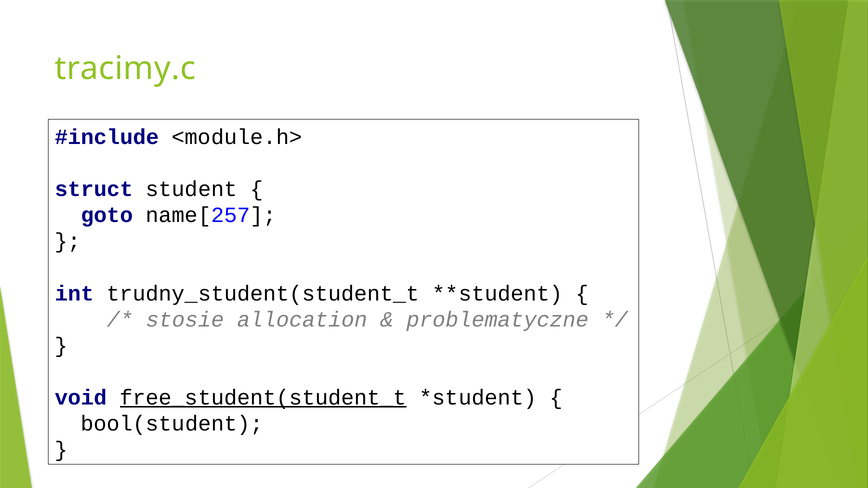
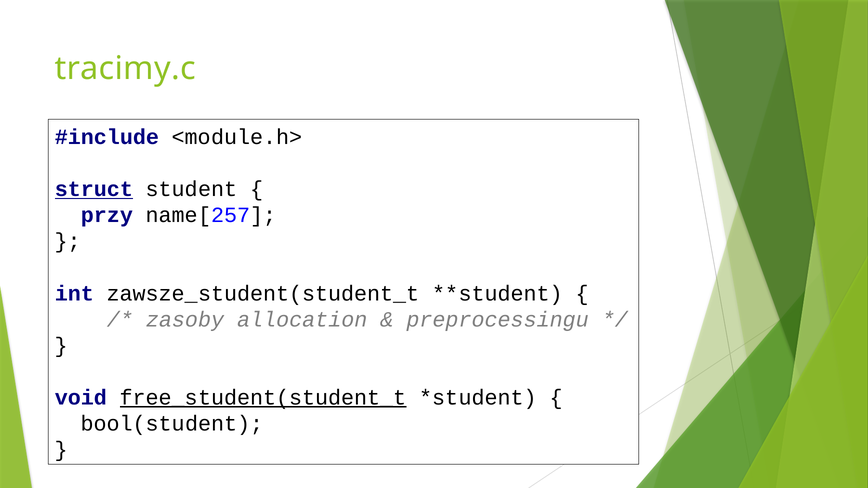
struct underline: none -> present (94, 189)
goto: goto -> przy (107, 215)
trudny_student(student_t: trudny_student(student_t -> zawsze_student(student_t (263, 293)
stosie: stosie -> zasoby (185, 320)
problematyczne: problematyczne -> preprocessingu (498, 320)
